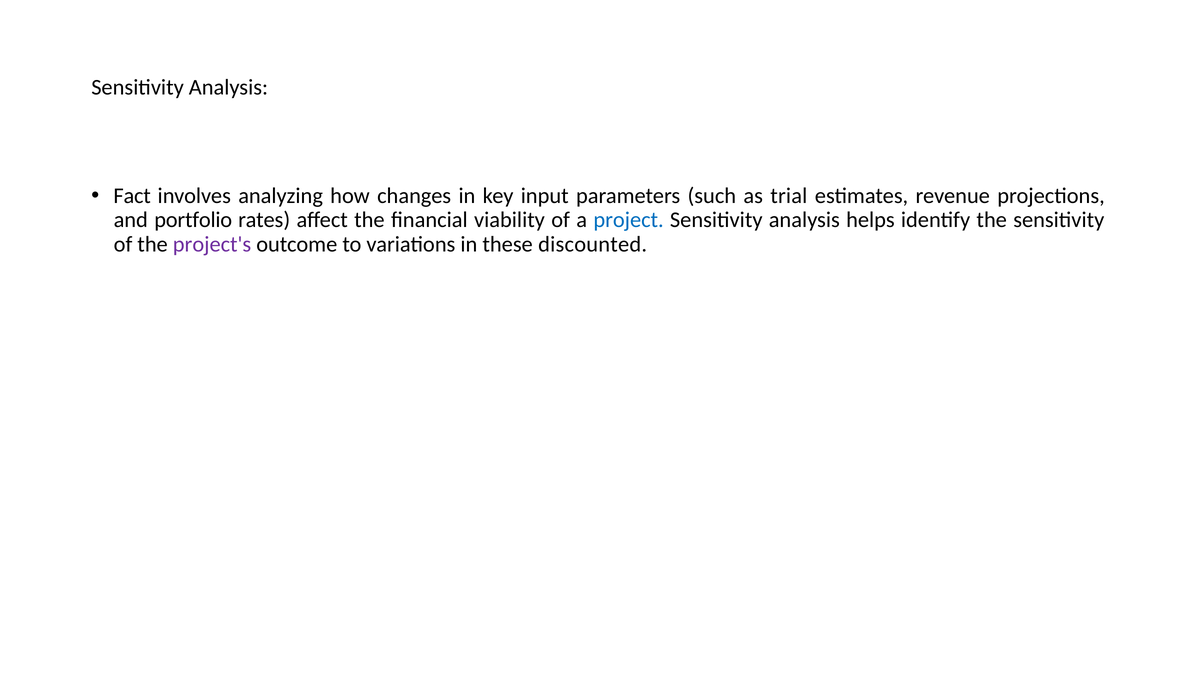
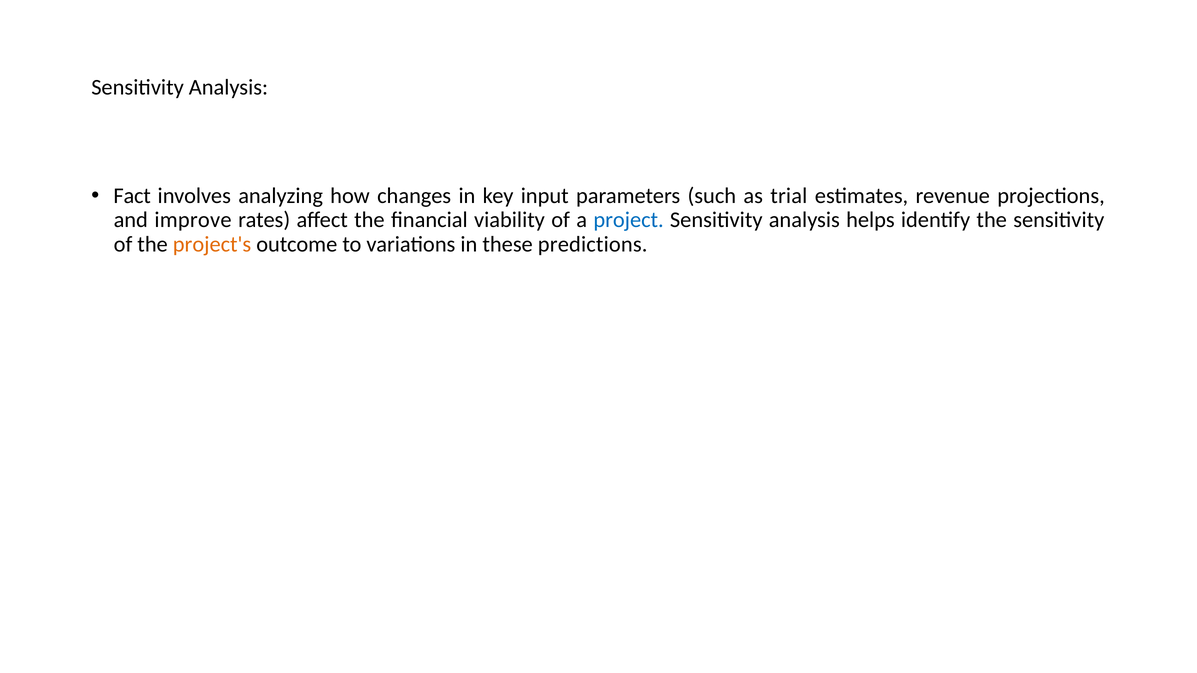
portfolio: portfolio -> improve (193, 220)
project's colour: purple -> orange (212, 244)
discounted: discounted -> predictions (593, 244)
